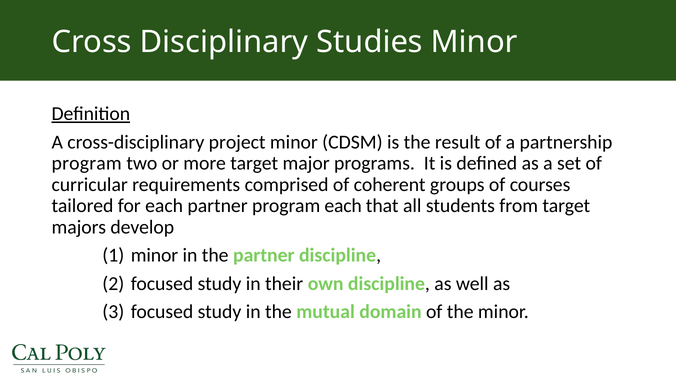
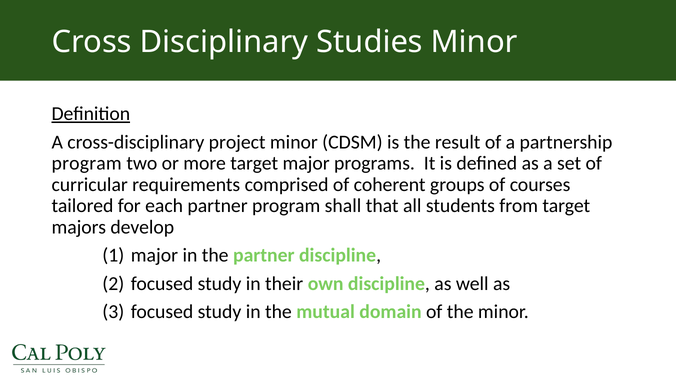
program each: each -> shall (343, 206)
minor: minor -> major (154, 255)
